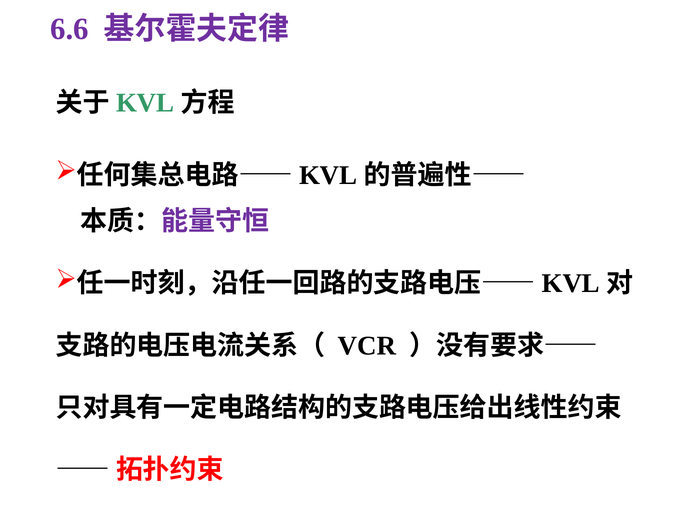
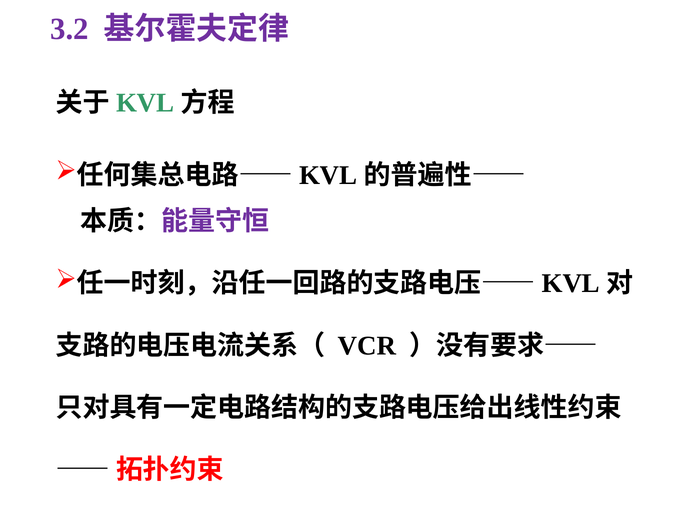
6.6: 6.6 -> 3.2 (69, 29)
